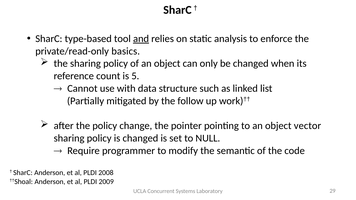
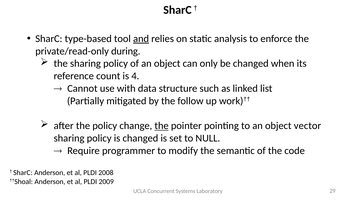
basics: basics -> during (126, 51)
5: 5 -> 4 (135, 76)
the underline: none -> present (162, 126)
